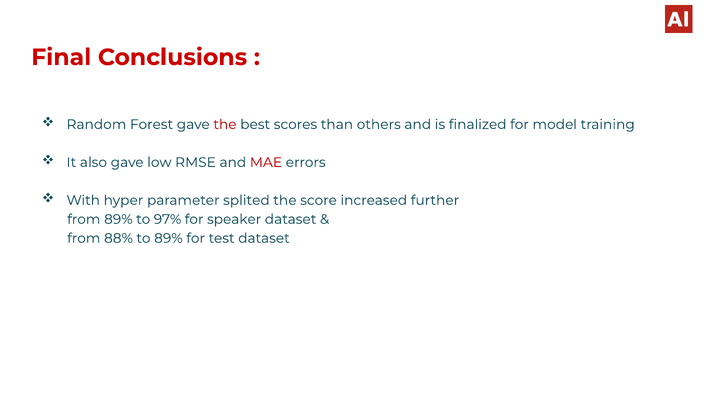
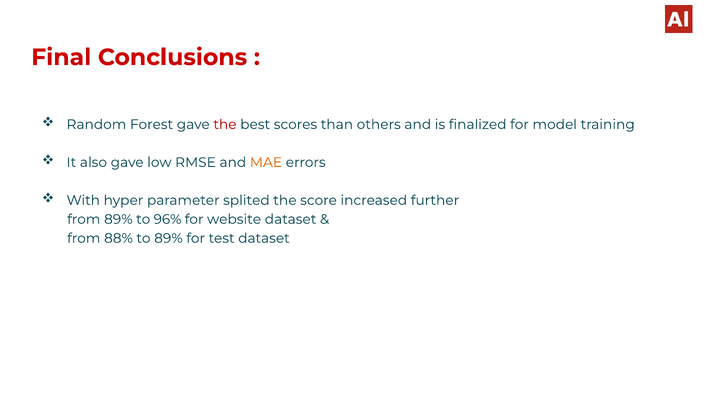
MAE colour: red -> orange (266, 162)
97%: 97% -> 96% (168, 219)
speaker: speaker -> website (234, 219)
